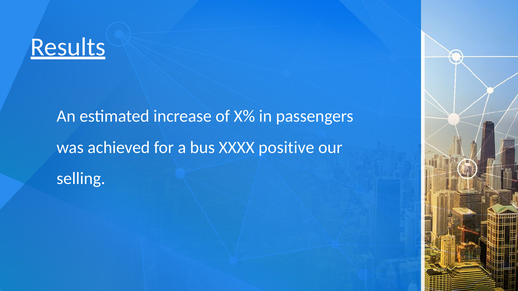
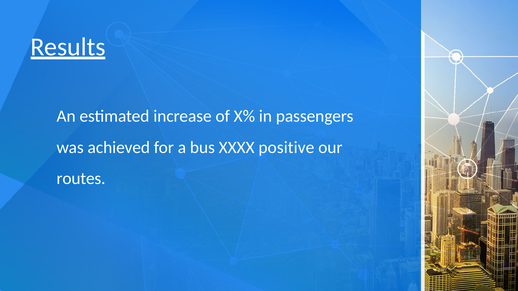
selling: selling -> routes (81, 179)
